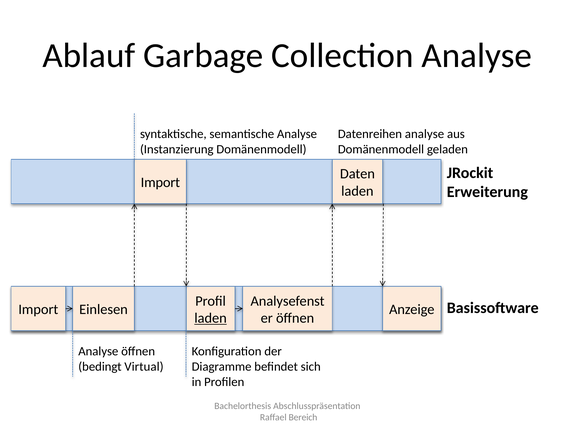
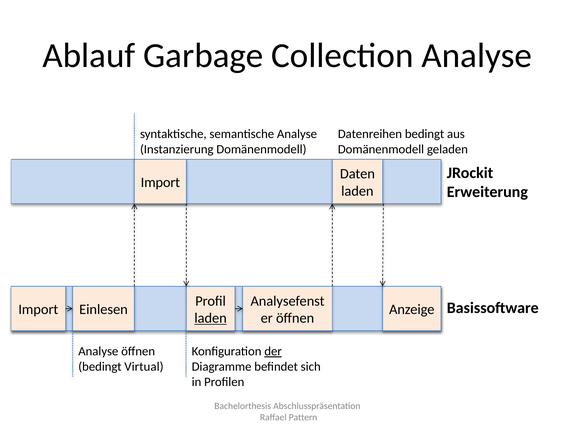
Datenreihen analyse: analyse -> bedingt (425, 134)
der underline: none -> present (273, 352)
Bereich: Bereich -> Pattern (303, 418)
